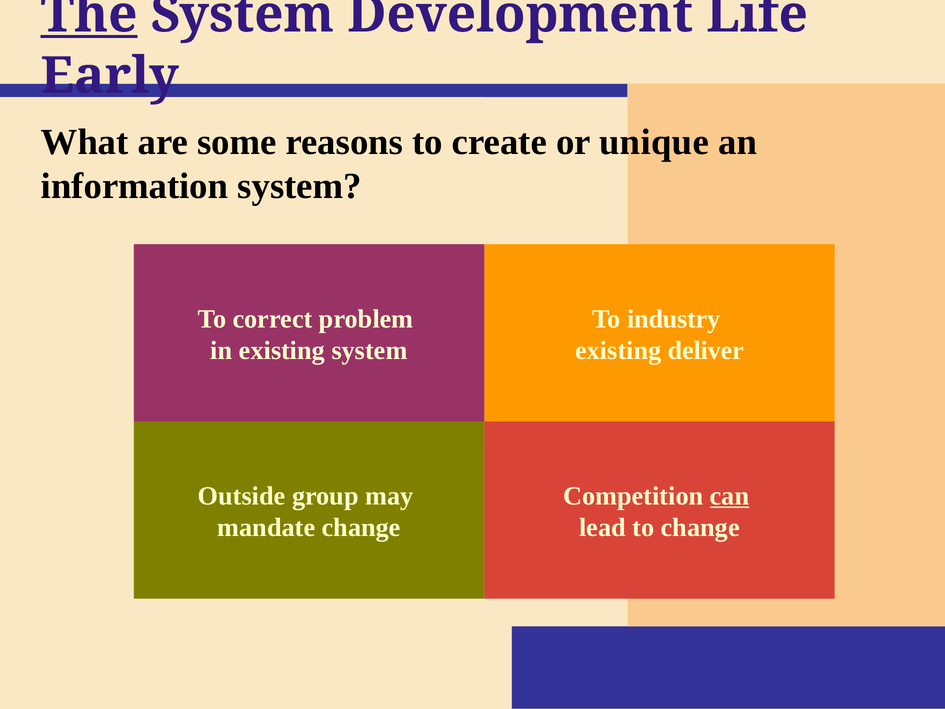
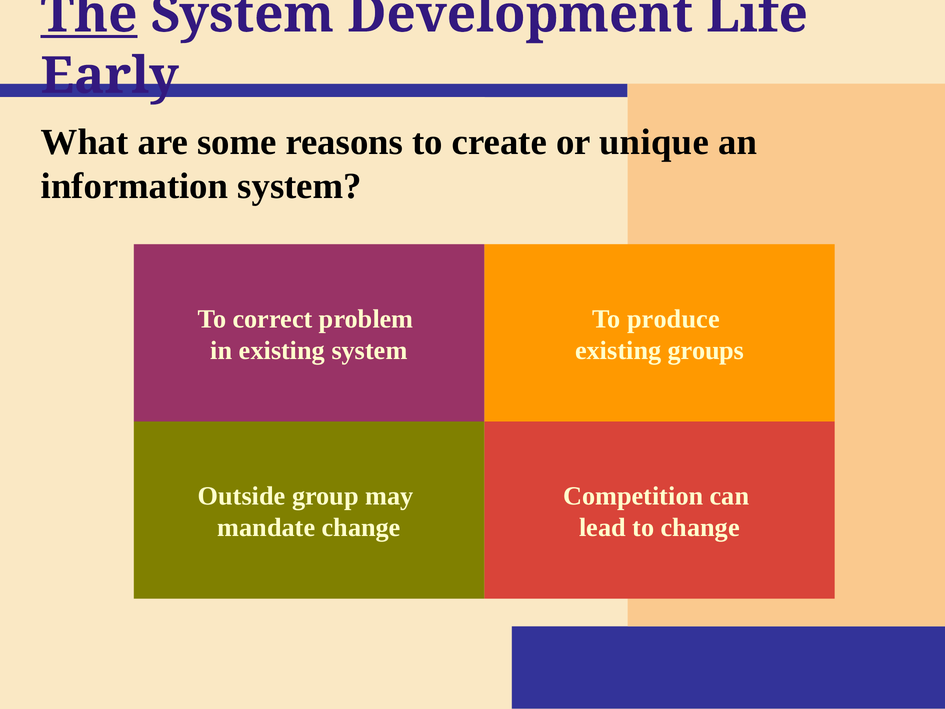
industry: industry -> produce (674, 319)
deliver: deliver -> groups (706, 350)
can underline: present -> none (729, 496)
